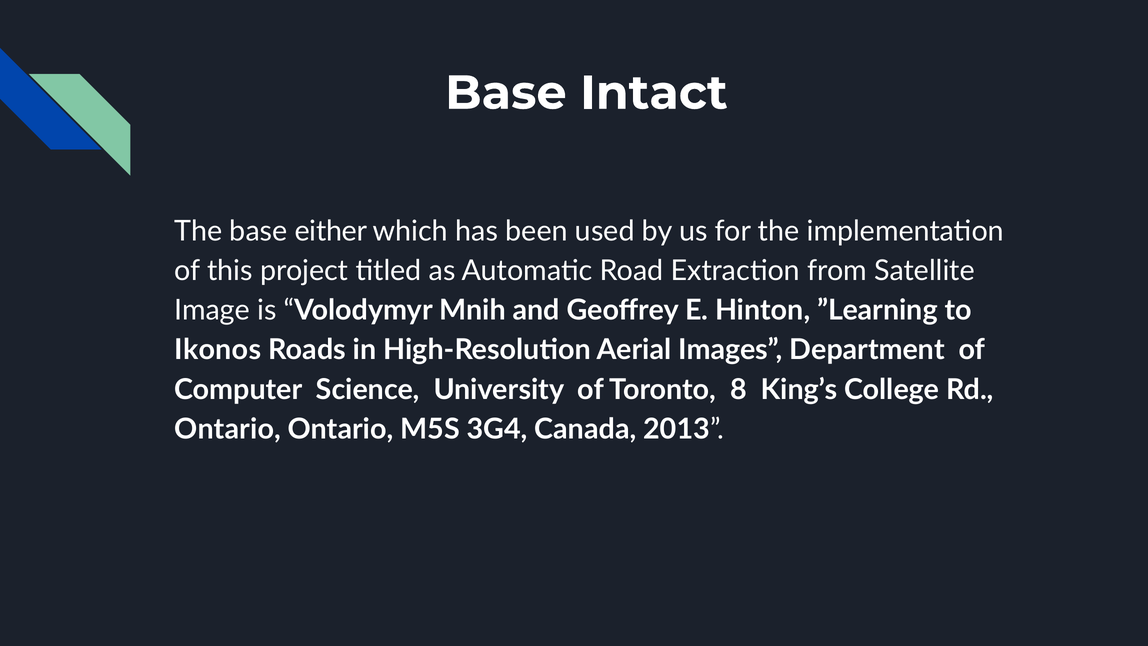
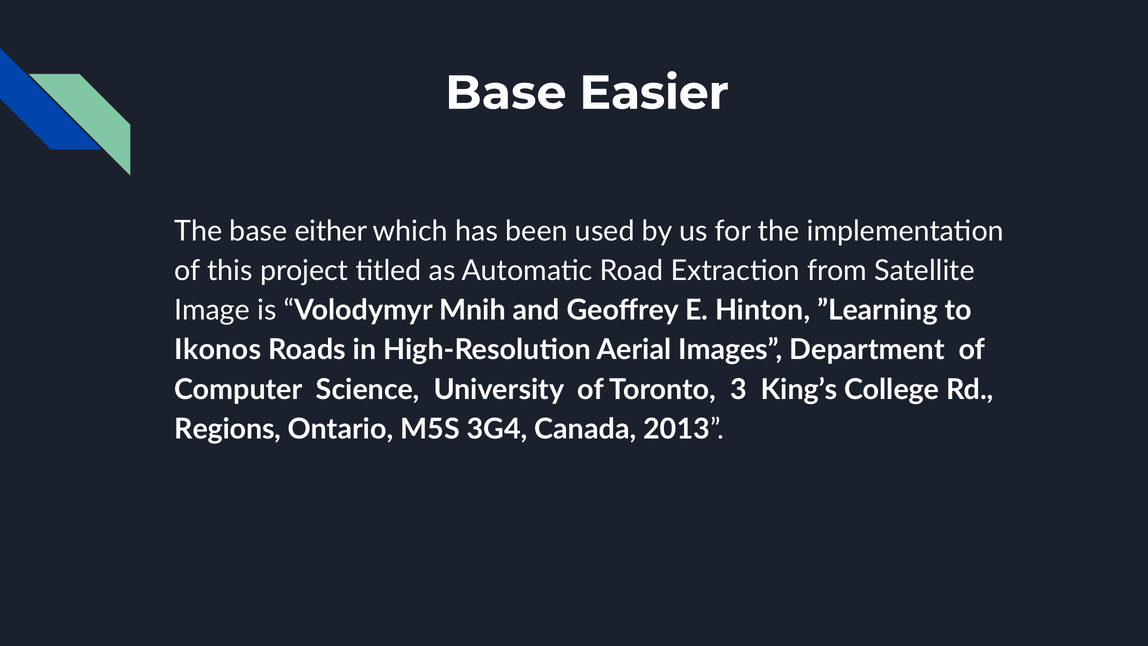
Intact: Intact -> Easier (654, 93)
8: 8 -> 3 (738, 389)
Ontario: Ontario -> Regions (228, 429)
